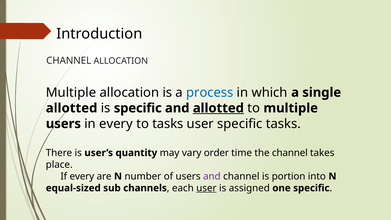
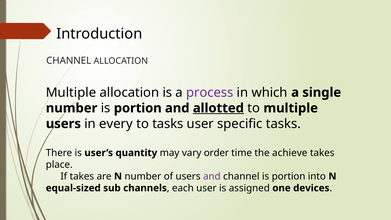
process colour: blue -> purple (210, 92)
allotted: allotted -> number (72, 108)
specific: specific -> portion (138, 108)
the channel: channel -> achieve (290, 153)
If every: every -> takes (82, 176)
user underline: present -> none (206, 188)
one specific: specific -> devices (311, 188)
